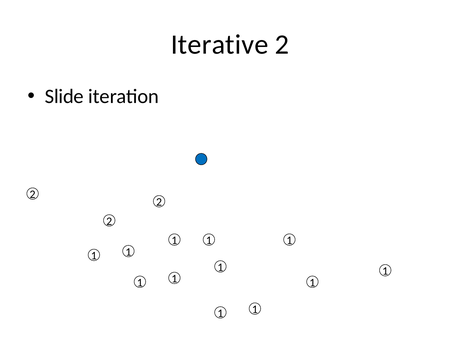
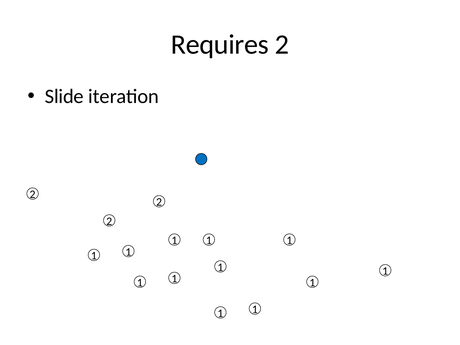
Iterative: Iterative -> Requires (220, 45)
